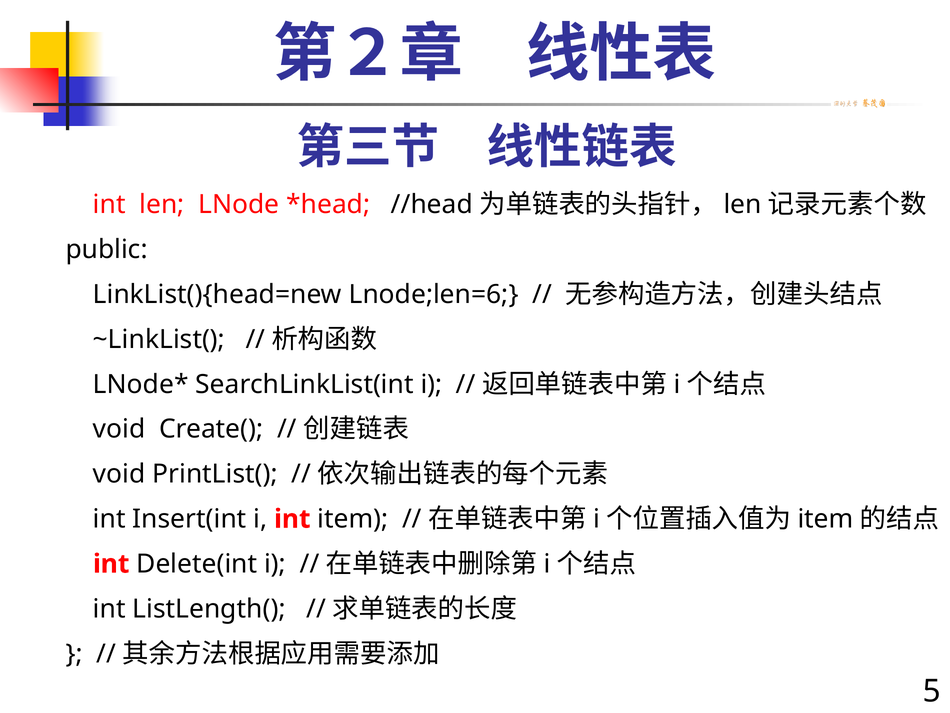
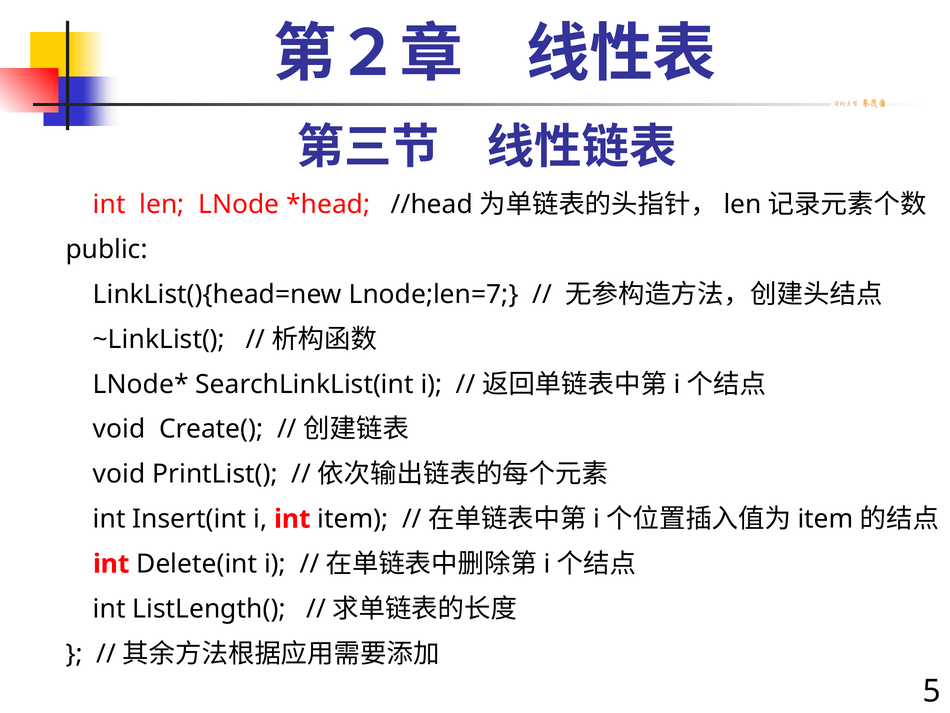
Lnode;len=6: Lnode;len=6 -> Lnode;len=7 (434, 294)
